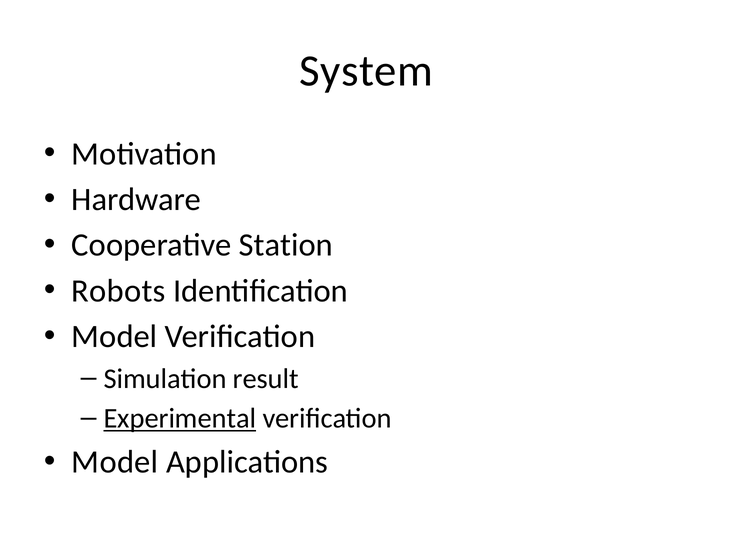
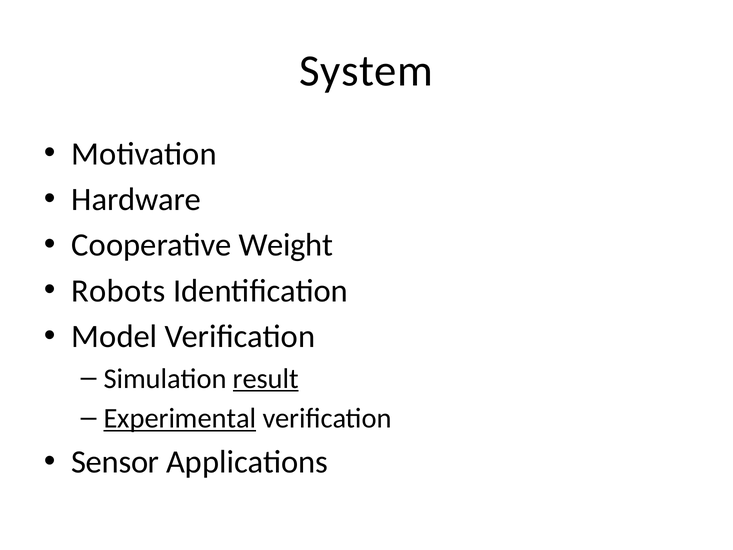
Station: Station -> Weight (286, 245)
result underline: none -> present (266, 378)
Model: Model -> Sensor (115, 462)
